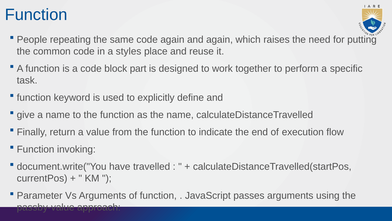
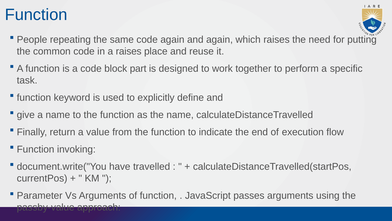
a styles: styles -> raises (129, 51)
